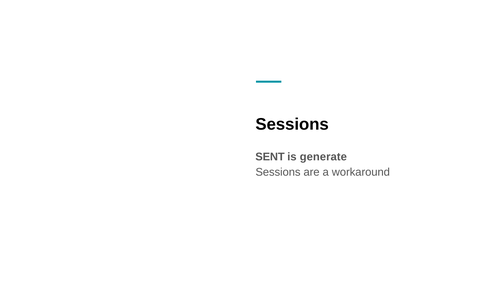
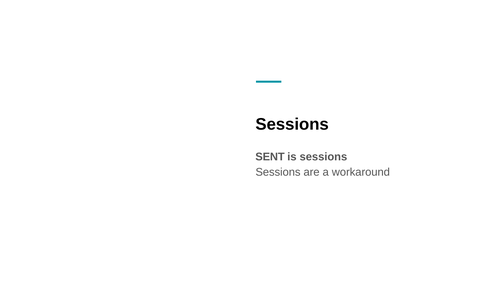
is generate: generate -> sessions (323, 157)
